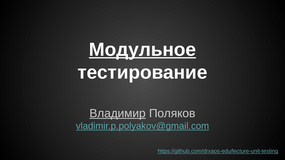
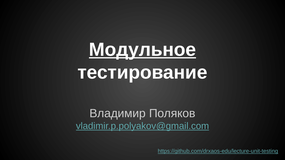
Владимир underline: present -> none (118, 114)
